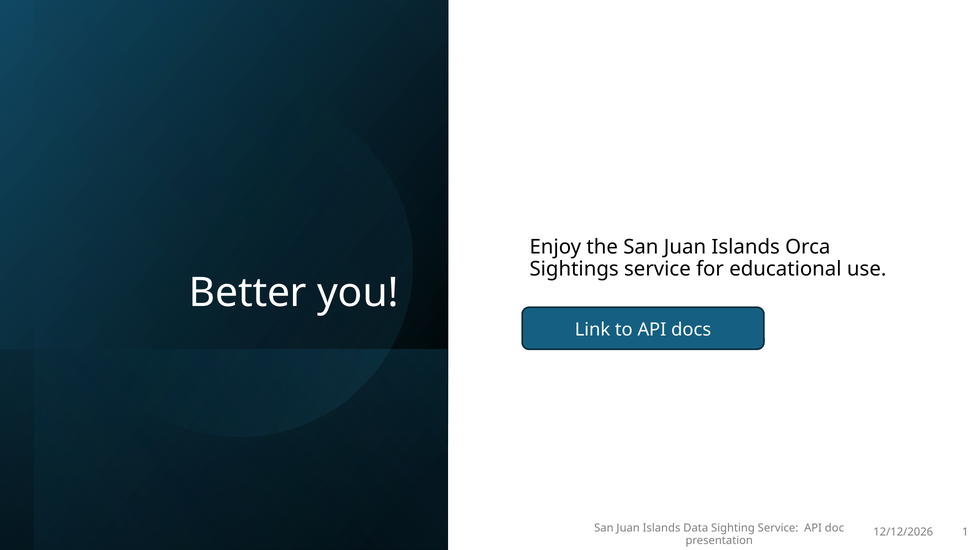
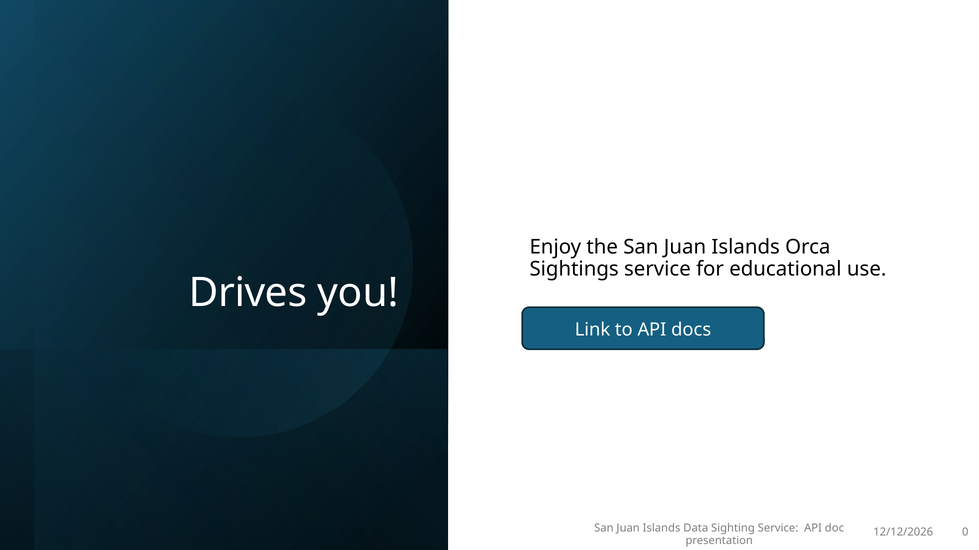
Better: Better -> Drives (248, 293)
1: 1 -> 0 (965, 533)
